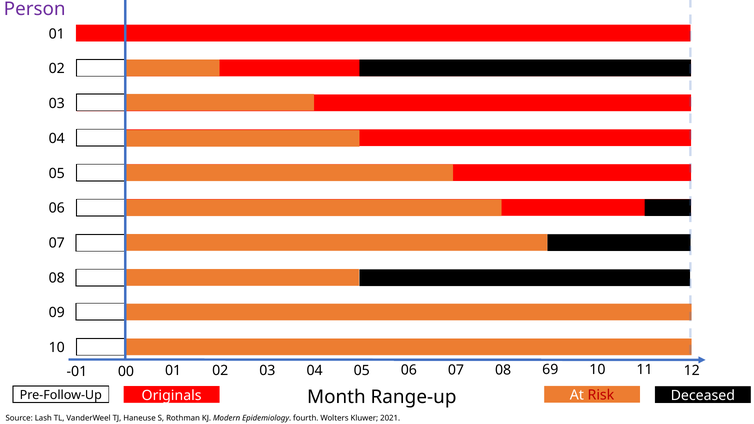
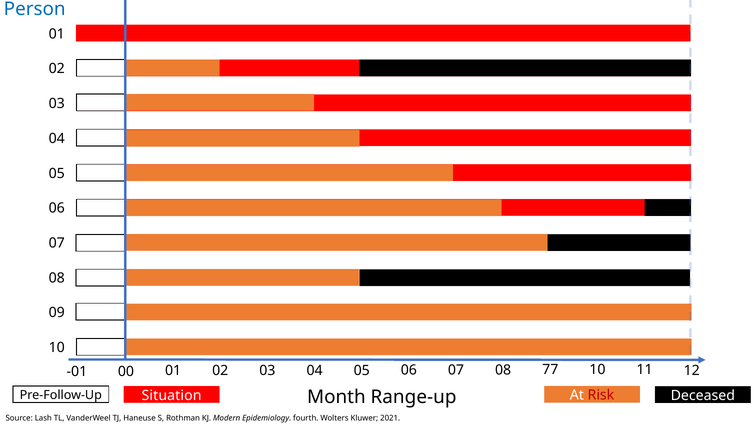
Person colour: purple -> blue (35, 9)
69: 69 -> 77 (550, 370)
Originals: Originals -> Situation (172, 396)
